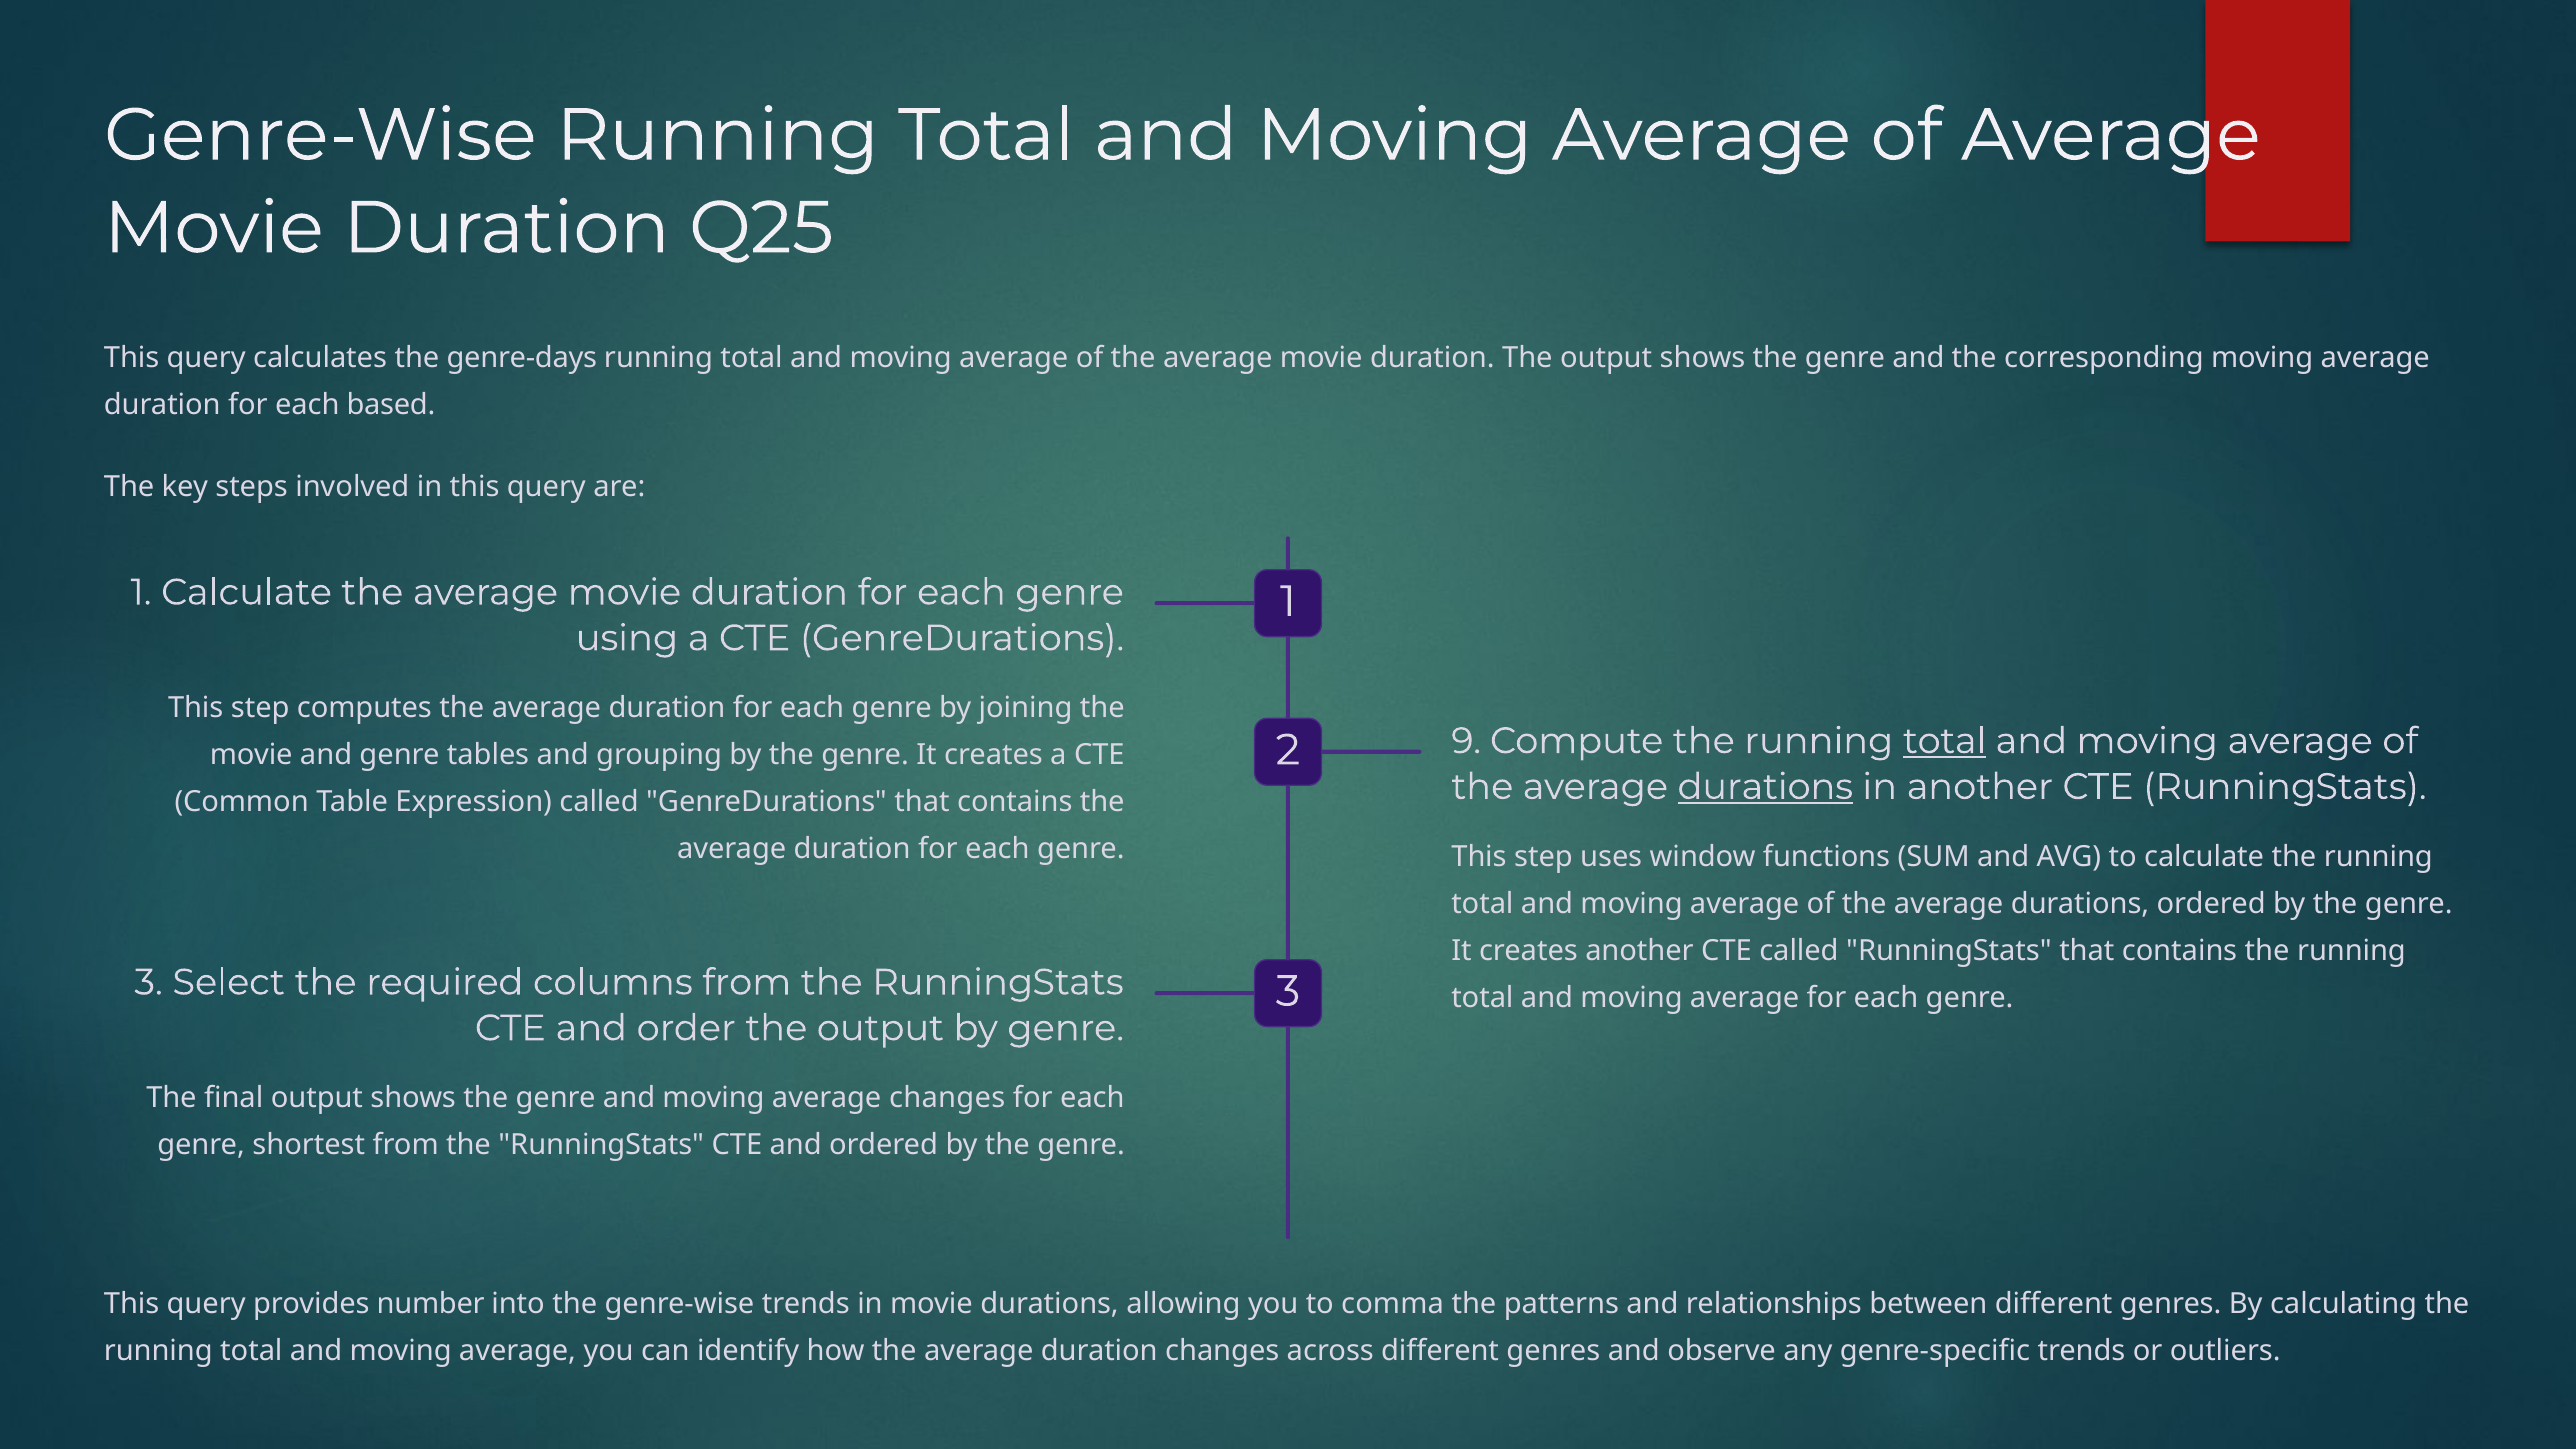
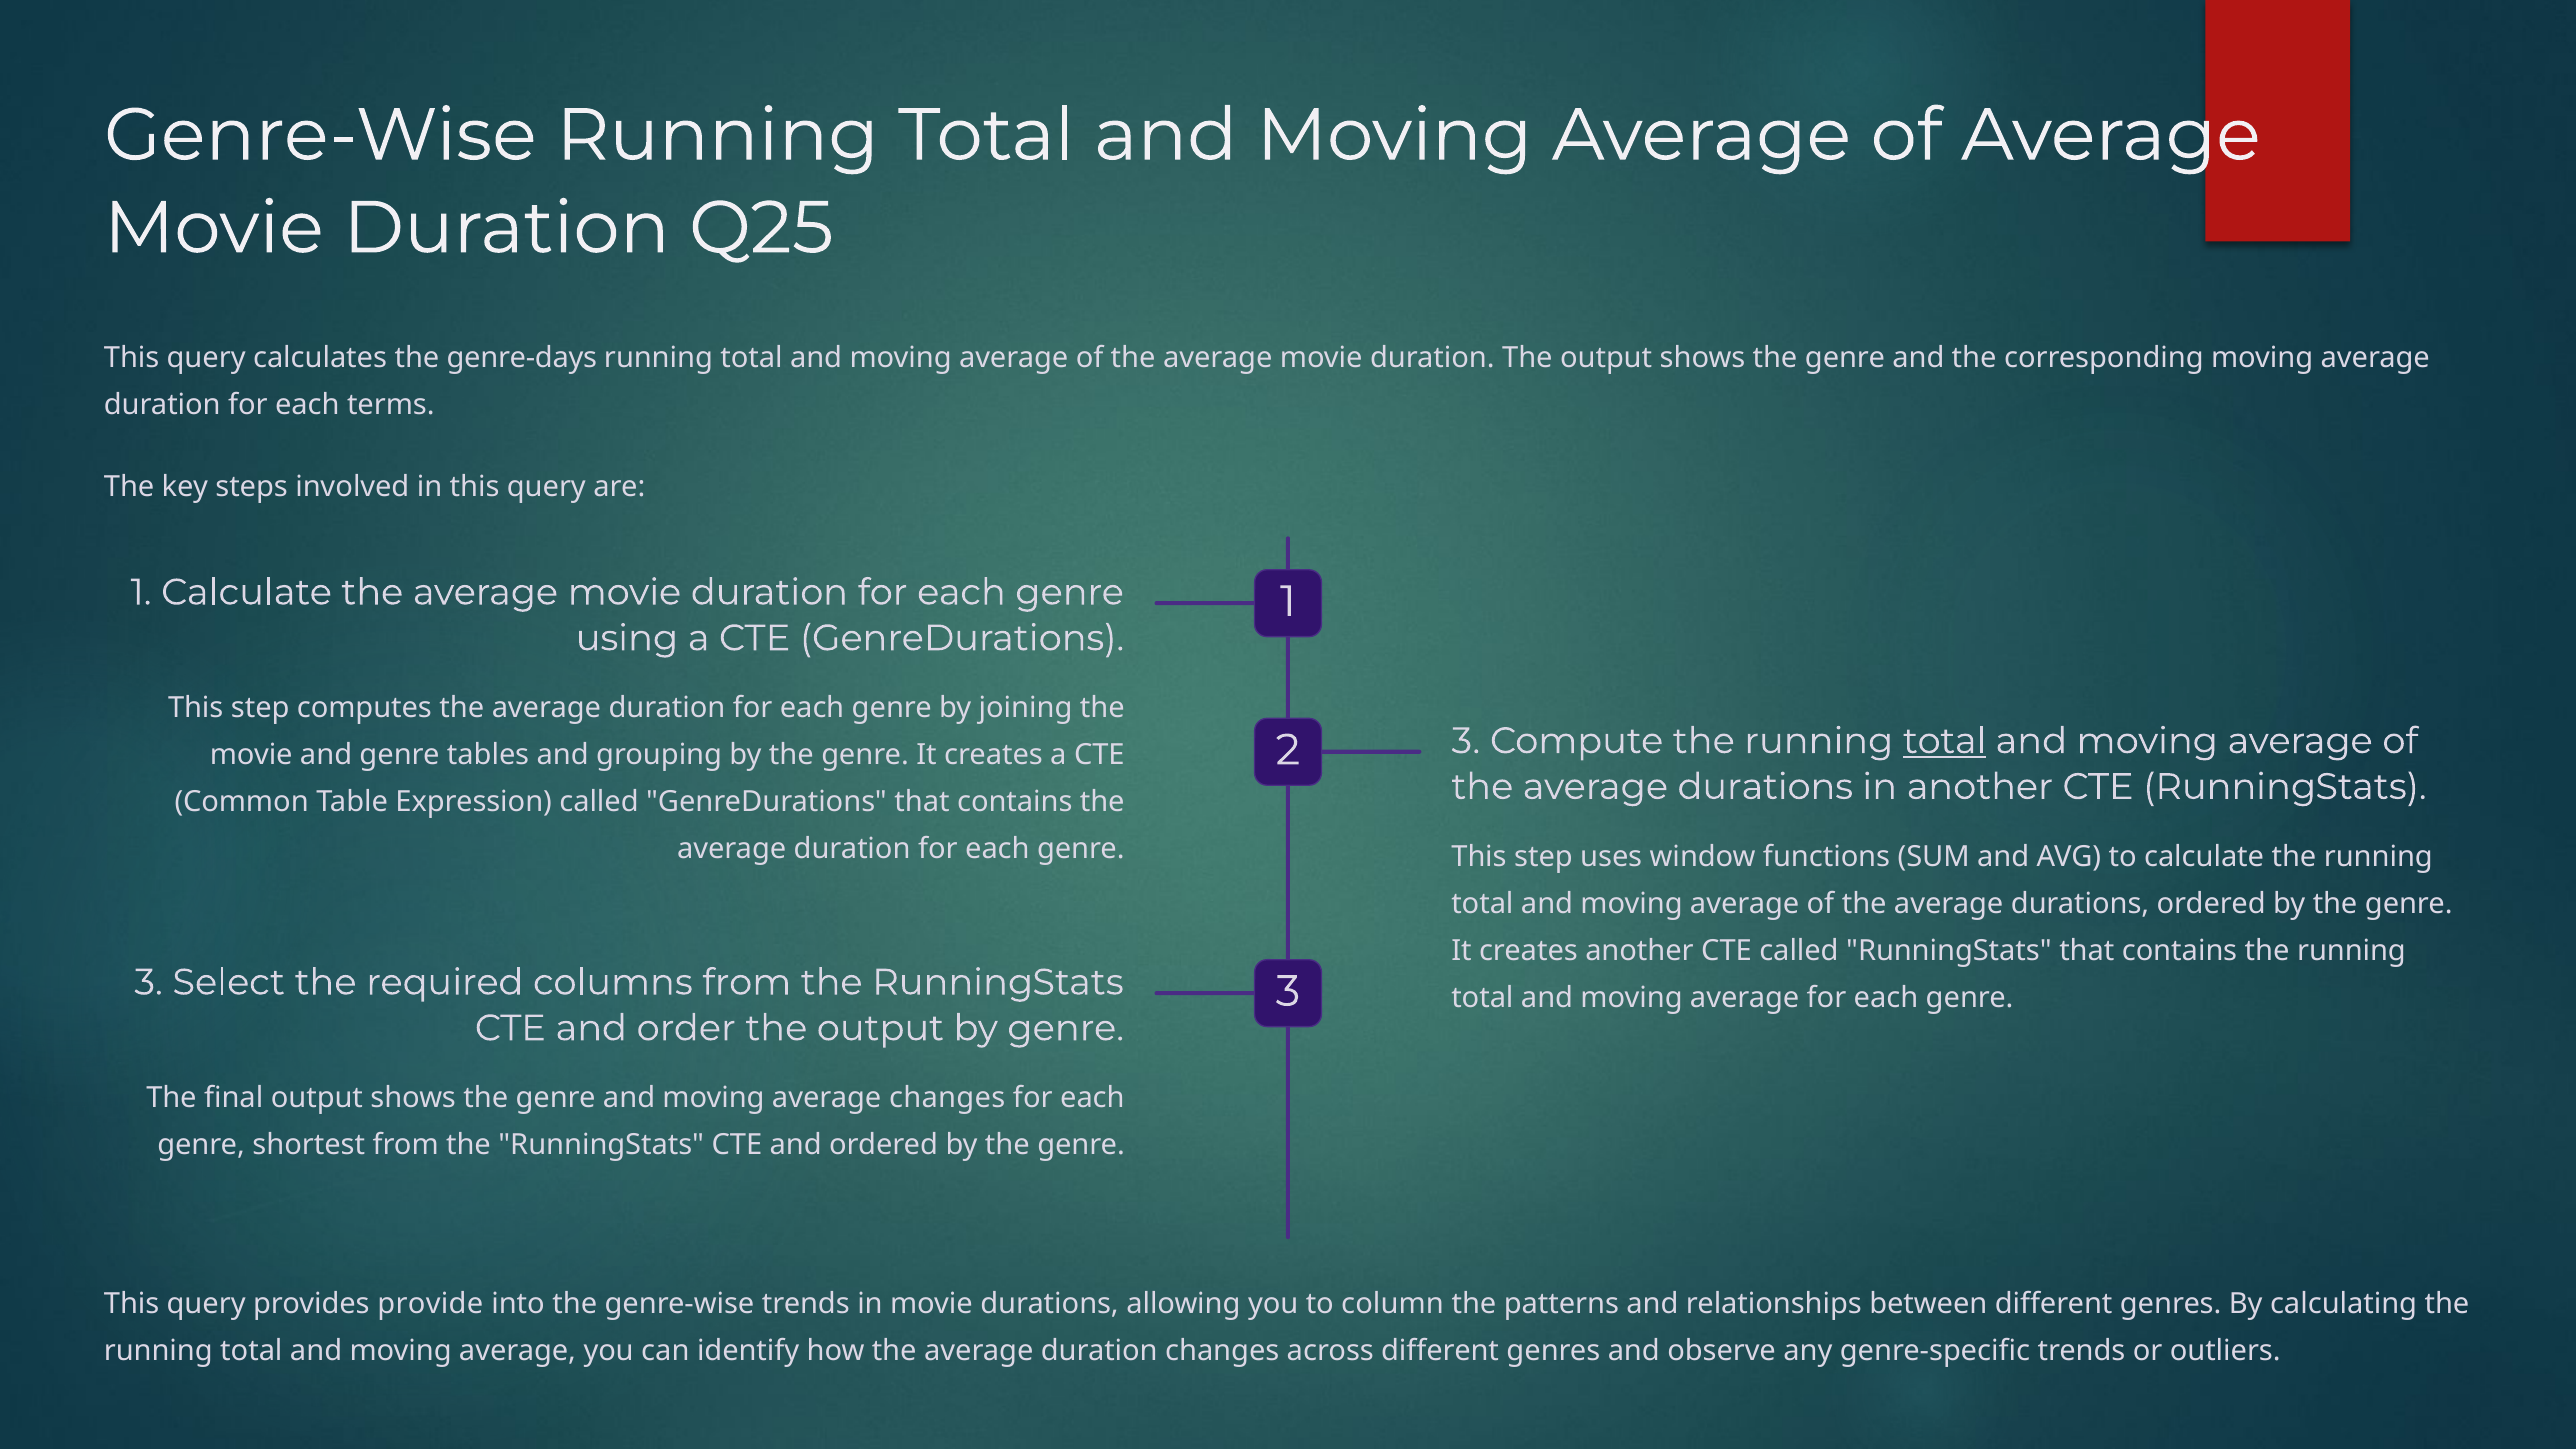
based: based -> terms (391, 405)
2 9: 9 -> 3 (1466, 741)
durations underline: present -> none (1765, 787)
number: number -> provide (430, 1304)
comma: comma -> column (1393, 1304)
